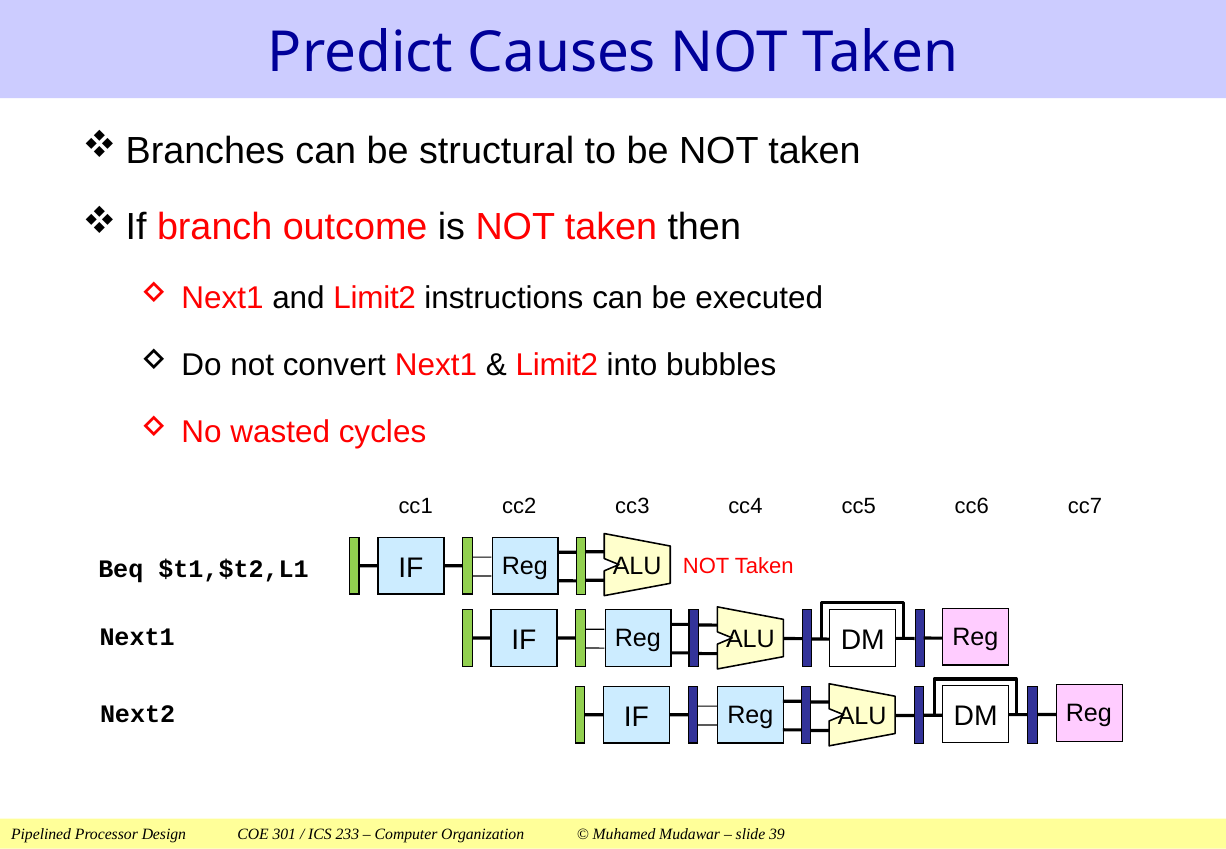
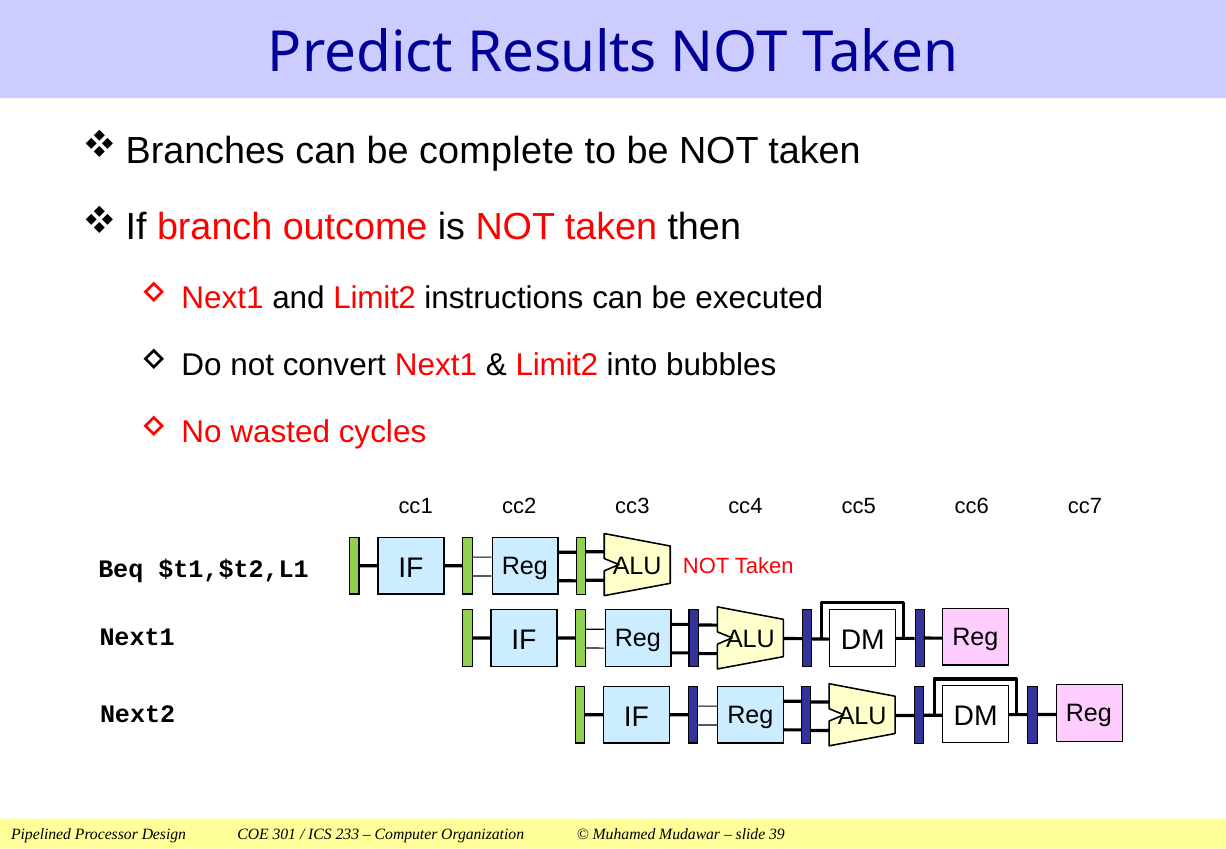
Causes: Causes -> Results (562, 53)
structural: structural -> complete (497, 151)
